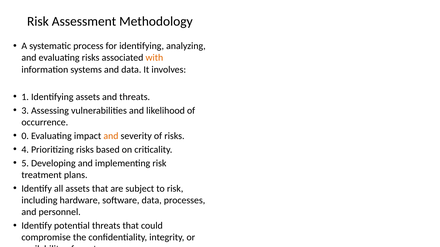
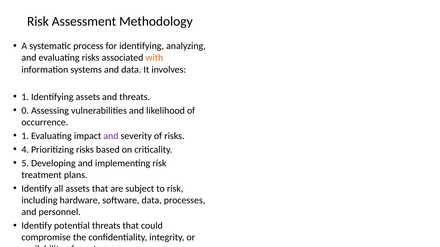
3: 3 -> 0 (25, 111)
0: 0 -> 1 (25, 136)
and colour: orange -> purple (111, 136)
